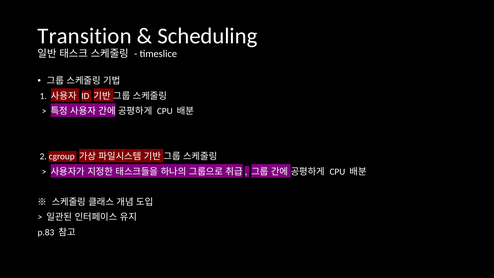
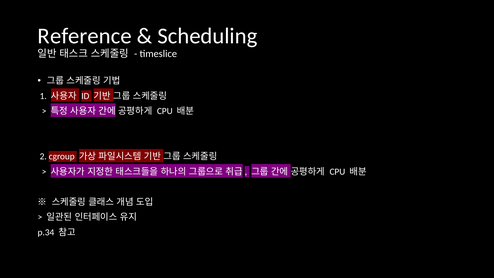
Transition: Transition -> Reference (85, 36)
p.83: p.83 -> p.34 (46, 232)
